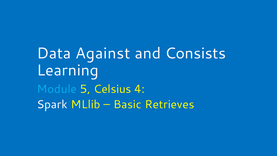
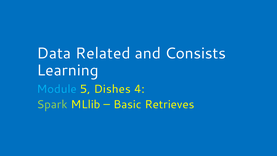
Against: Against -> Related (103, 53)
Celsius: Celsius -> Dishes (112, 89)
Spark colour: white -> light green (52, 104)
